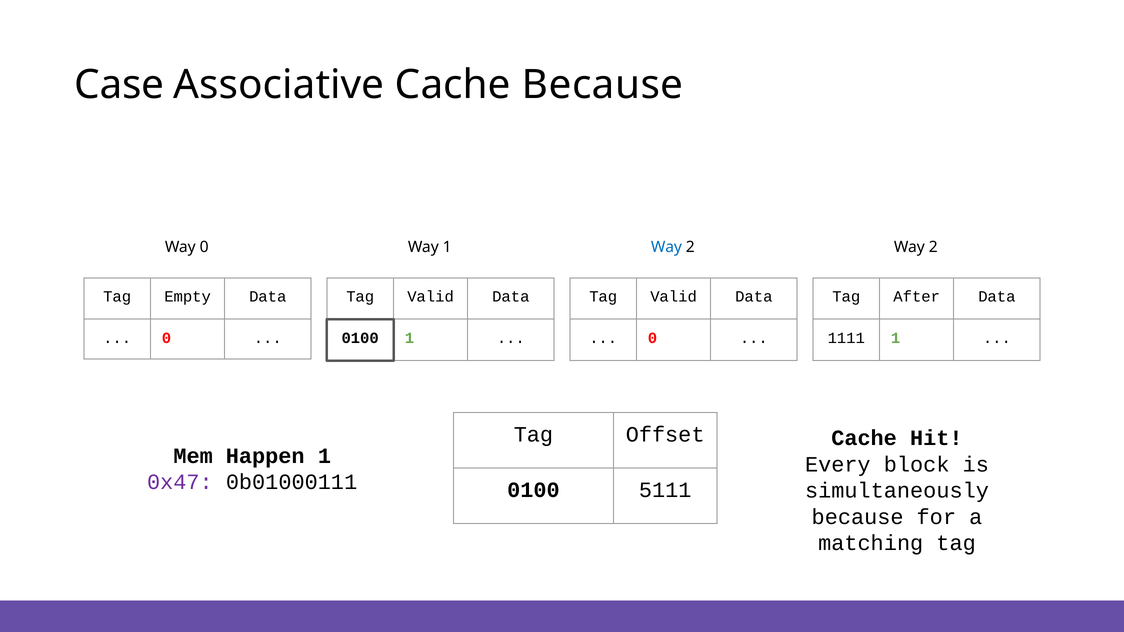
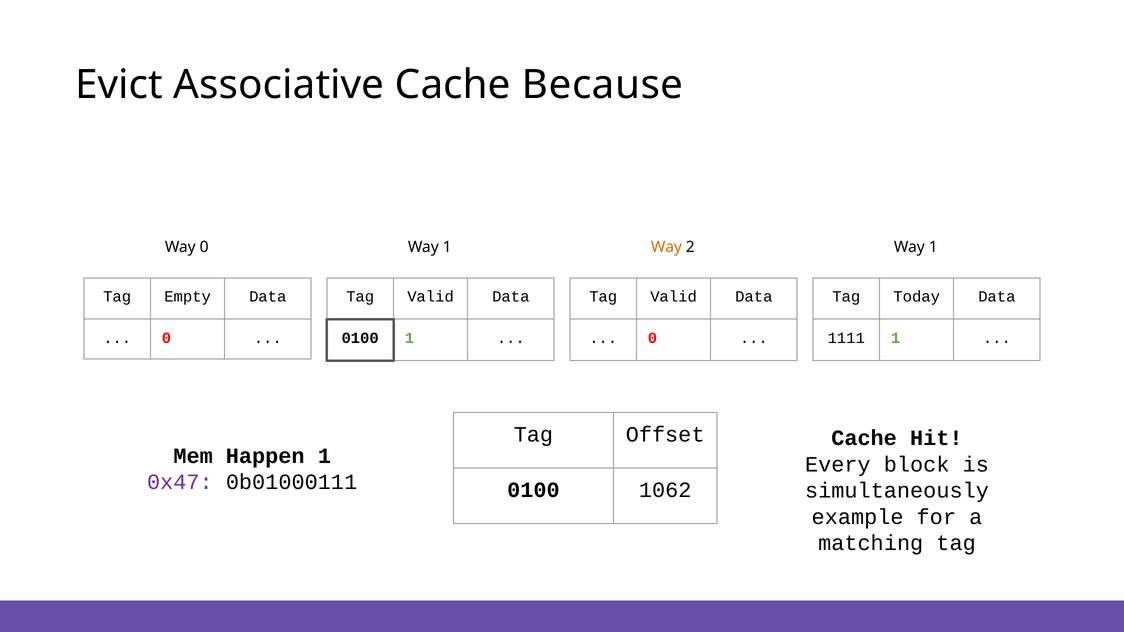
Case: Case -> Evict (119, 85)
Way colour: blue -> orange (666, 247)
2: 2 -> 1 (933, 247)
After: After -> Today (917, 297)
5111: 5111 -> 1062 (665, 490)
because: because -> example (858, 517)
